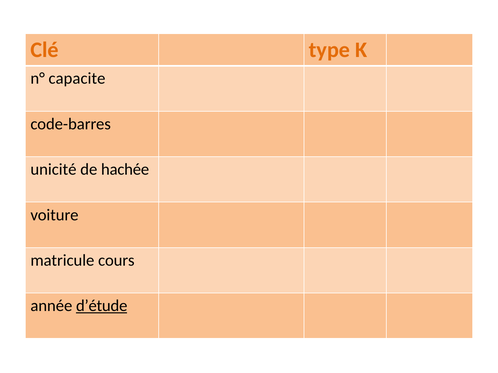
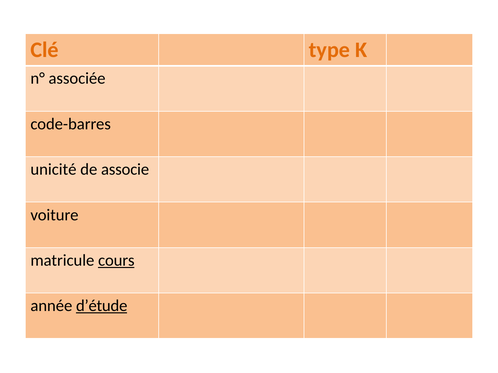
capacite: capacite -> associée (77, 79)
hachée: hachée -> associe (125, 170)
cours underline: none -> present (116, 261)
